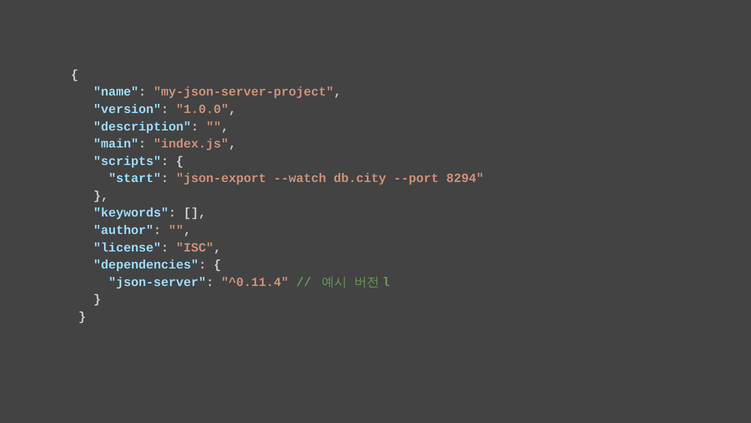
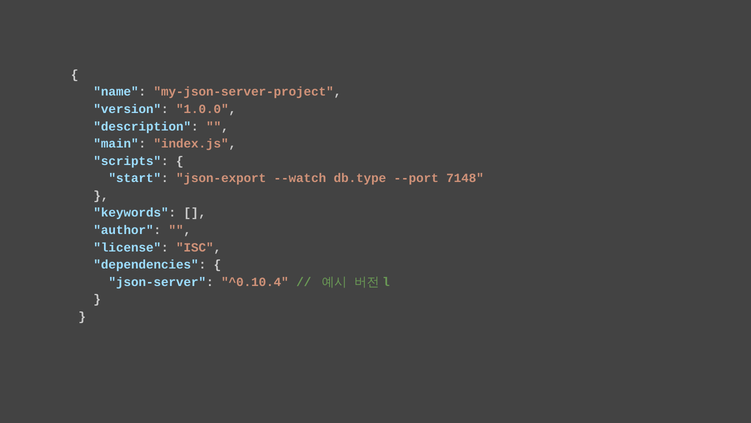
db.city: db.city -> db.type (360, 178)
8294: 8294 -> 7148 (465, 178)
^0.11.4: ^0.11.4 -> ^0.10.4 (255, 282)
